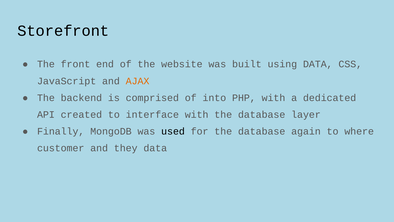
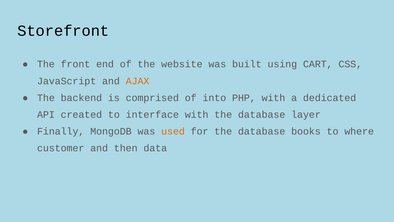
using DATA: DATA -> CART (318, 64)
used colour: black -> orange (173, 131)
again: again -> books (306, 131)
they: they -> then (126, 148)
